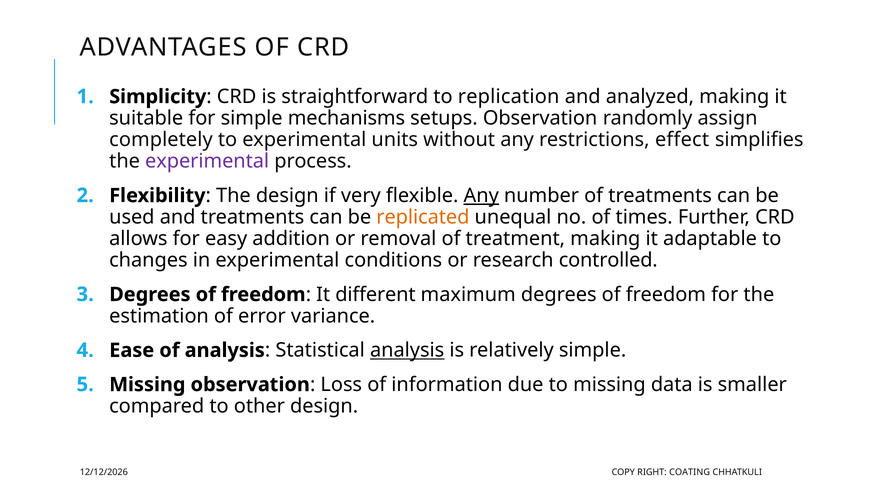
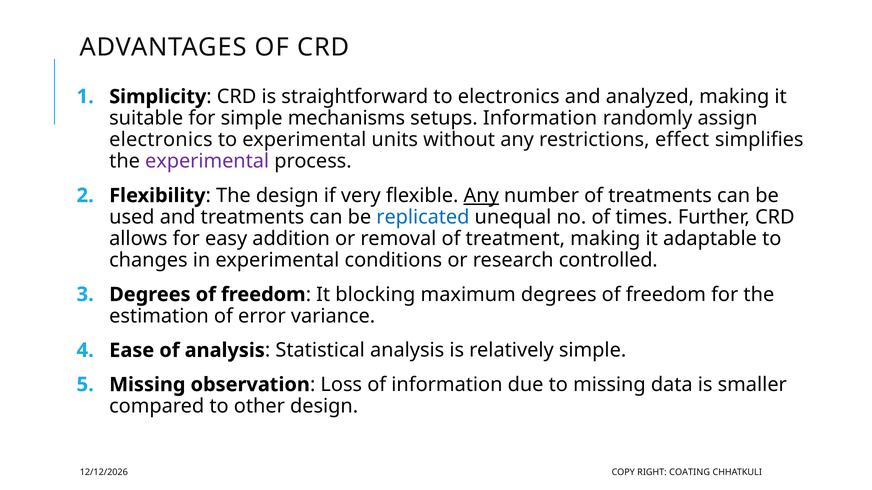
to replication: replication -> electronics (509, 97)
setups Observation: Observation -> Information (540, 118)
completely: completely -> electronics (161, 140)
replicated colour: orange -> blue (423, 217)
different: different -> blocking (375, 295)
analysis underline: present -> none (407, 351)
